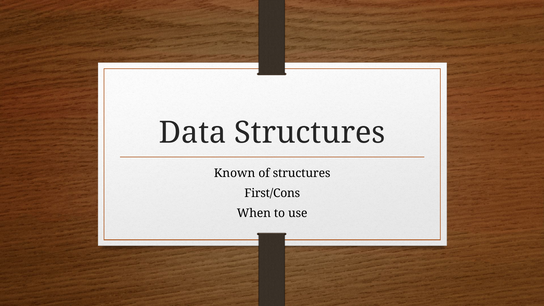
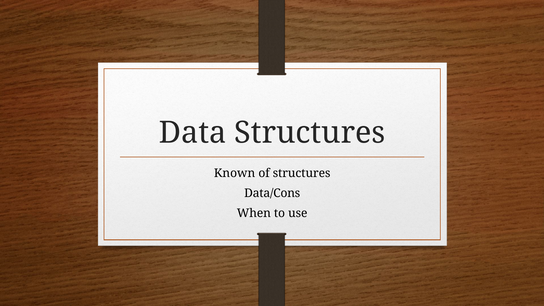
First/Cons: First/Cons -> Data/Cons (272, 193)
